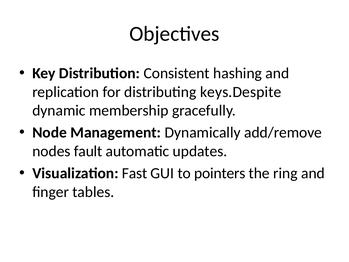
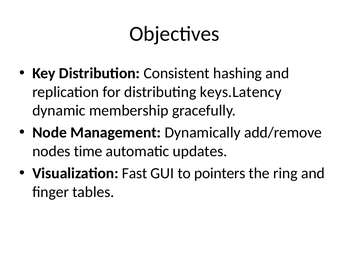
keys.Despite: keys.Despite -> keys.Latency (241, 92)
fault: fault -> time (88, 151)
